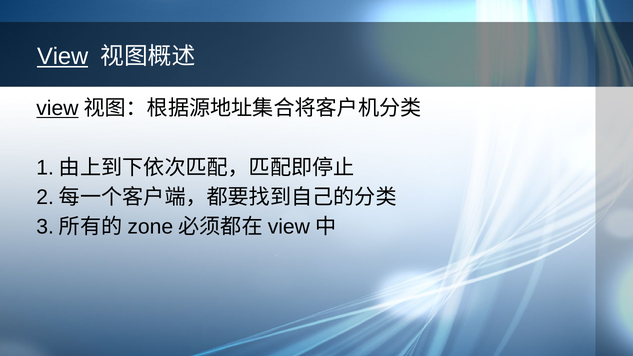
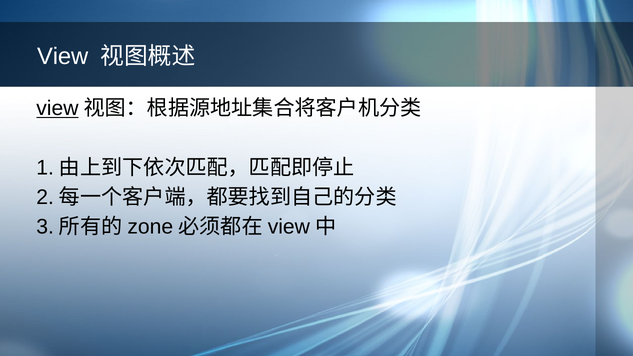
View underline: present -> none (63, 56)
